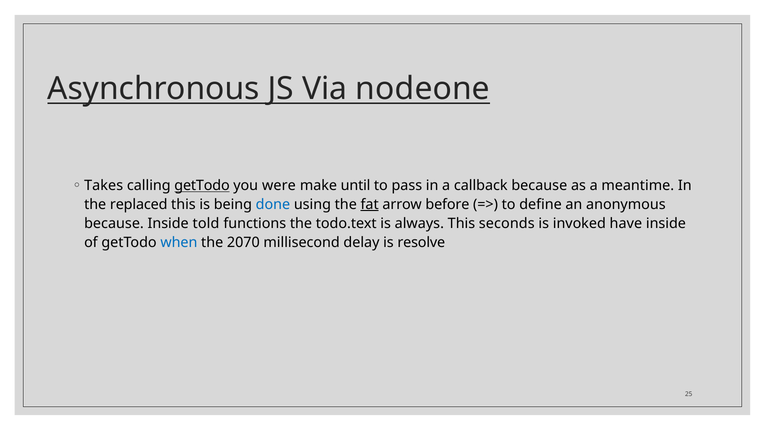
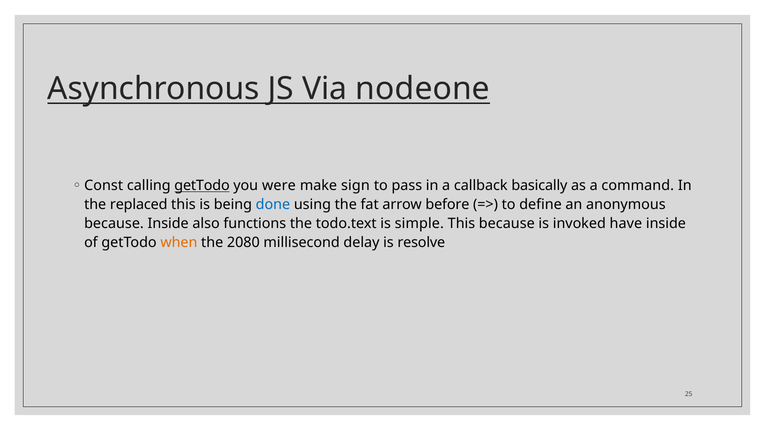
Takes: Takes -> Const (104, 186)
until: until -> sign (355, 186)
callback because: because -> basically (539, 186)
meantime: meantime -> command (638, 186)
fat underline: present -> none (370, 205)
told: told -> also (206, 224)
always: always -> simple (419, 224)
This seconds: seconds -> because (507, 224)
when colour: blue -> orange (179, 242)
2070: 2070 -> 2080 (243, 242)
